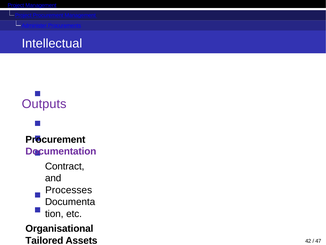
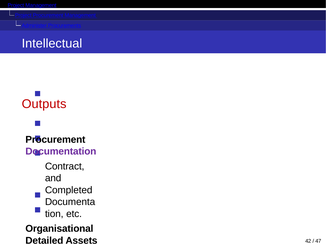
Outputs colour: purple -> red (44, 104)
Processes: Processes -> Completed (69, 190)
Tailored: Tailored -> Detailed (44, 240)
